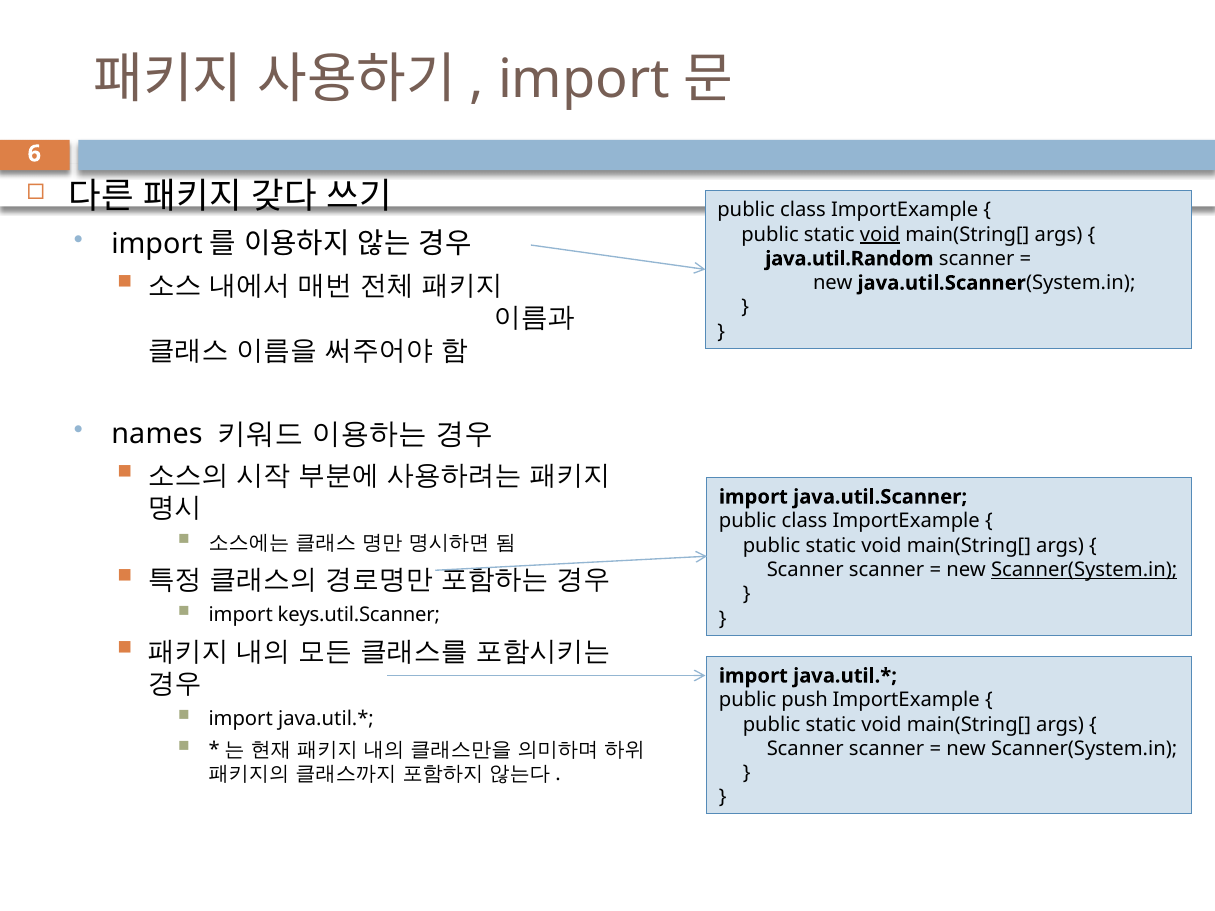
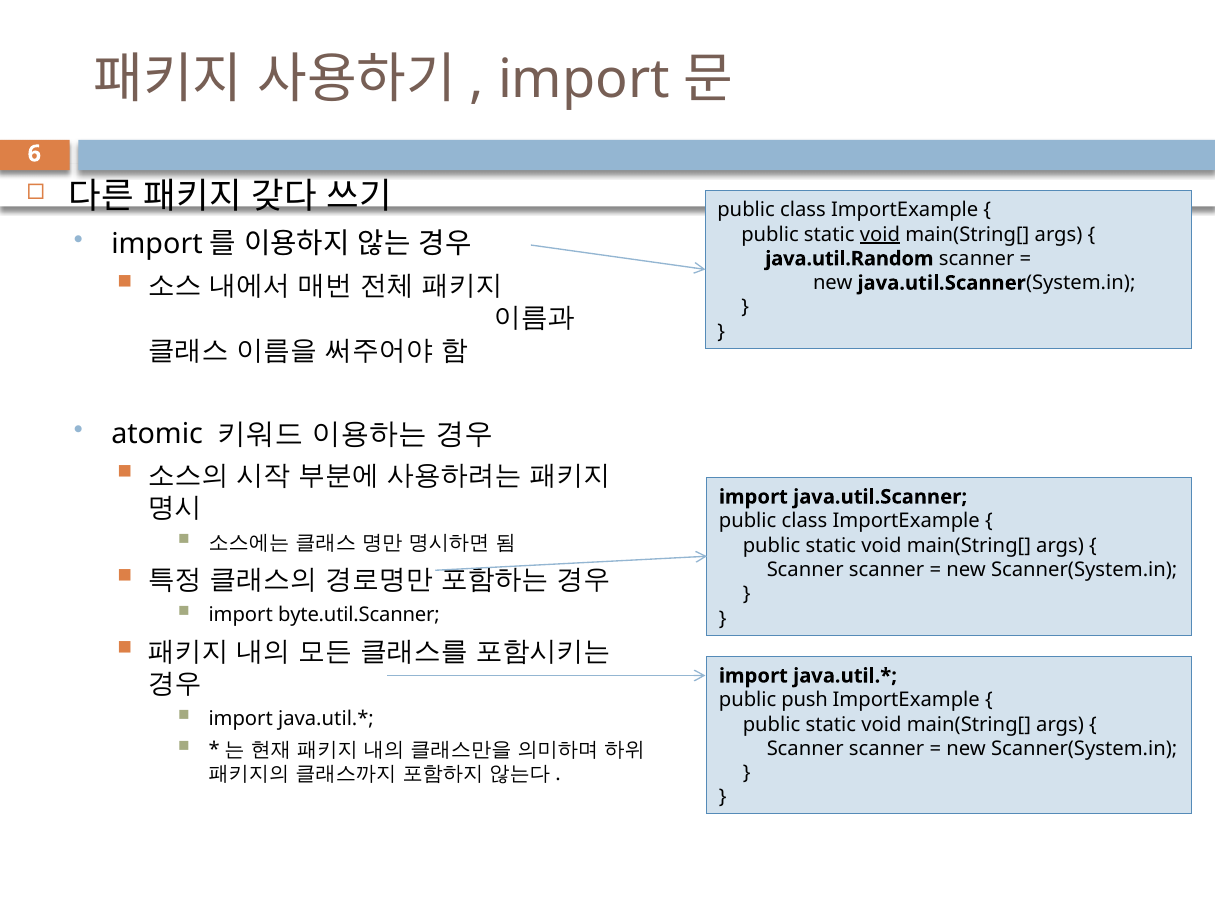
names: names -> atomic (157, 434)
Scanner(System.in underline: present -> none (1084, 570)
keys.util.Scanner: keys.util.Scanner -> byte.util.Scanner (359, 615)
